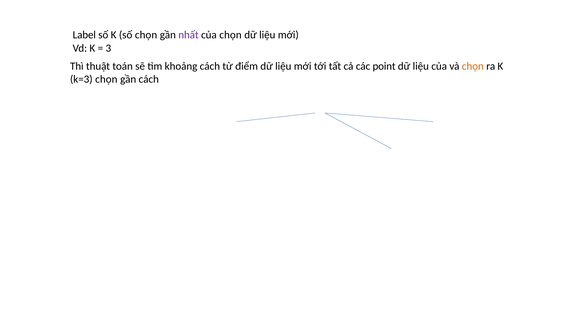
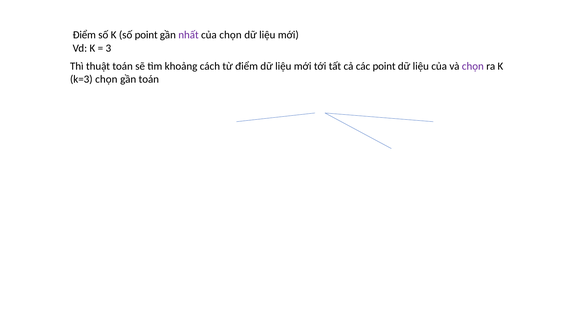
Label: Label -> Điểm (84, 35)
số chọn: chọn -> point (146, 35)
chọn colour: orange -> purple (473, 66)
gần cách: cách -> toán (149, 79)
